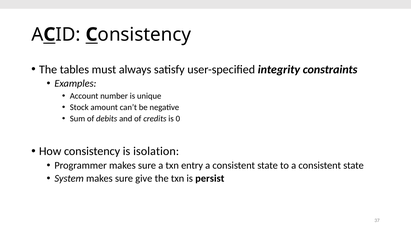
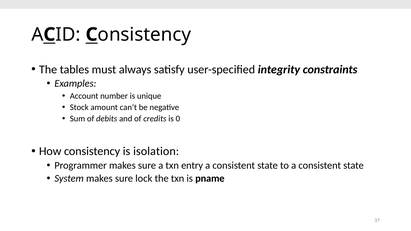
give: give -> lock (144, 179)
persist: persist -> pname (210, 179)
